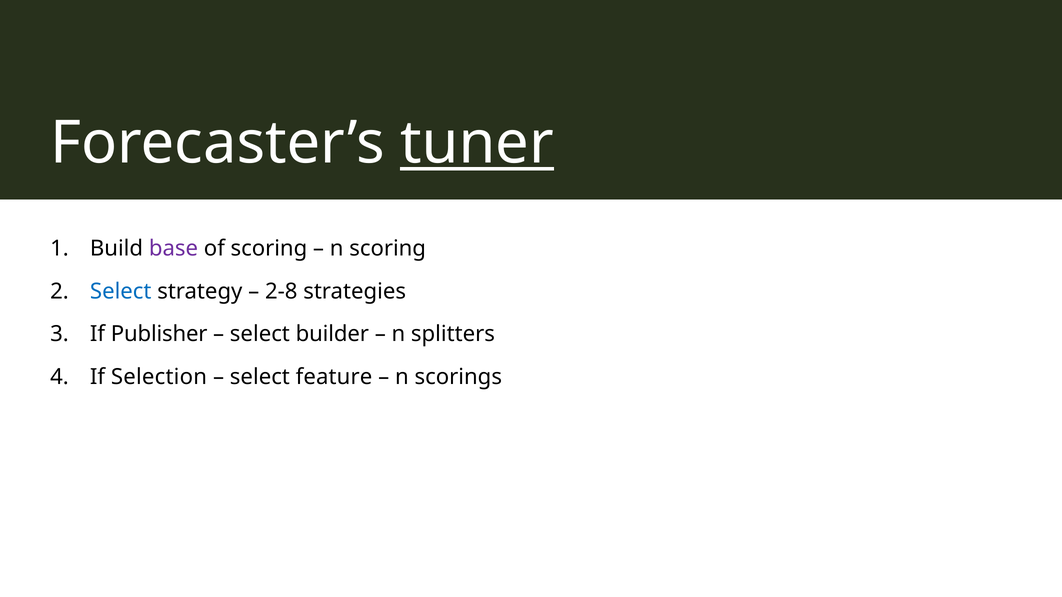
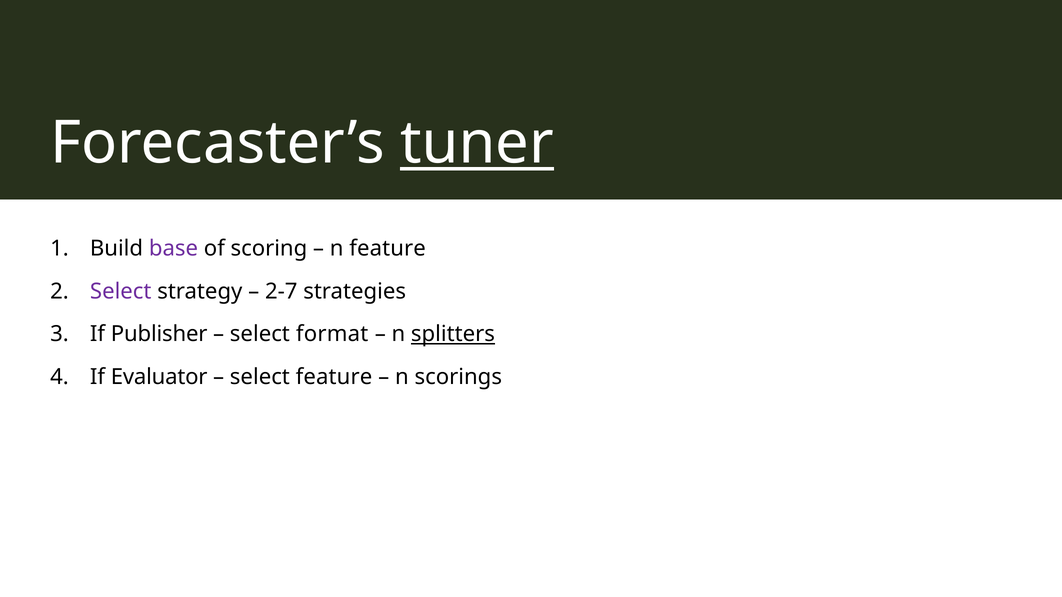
n scoring: scoring -> feature (388, 249)
Select colour: blue -> purple (121, 291)
2-8: 2-8 -> 2-7 (281, 291)
builder: builder -> format (332, 334)
splitters underline: none -> present (453, 334)
Selection: Selection -> Evaluator (159, 377)
